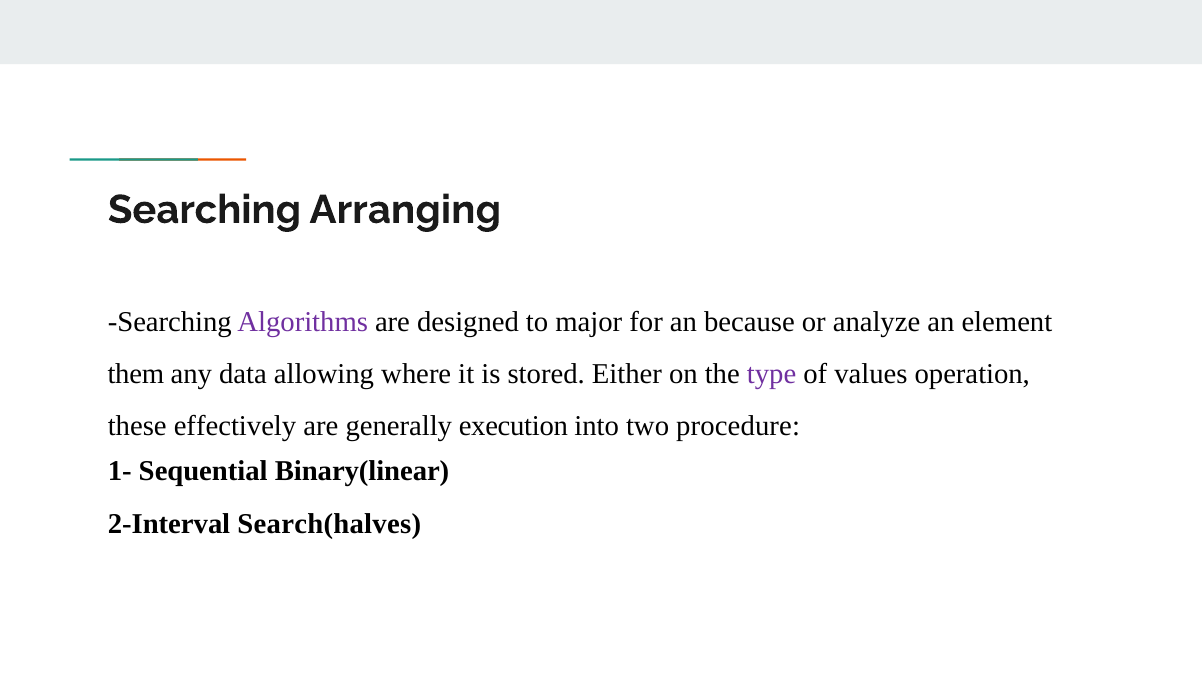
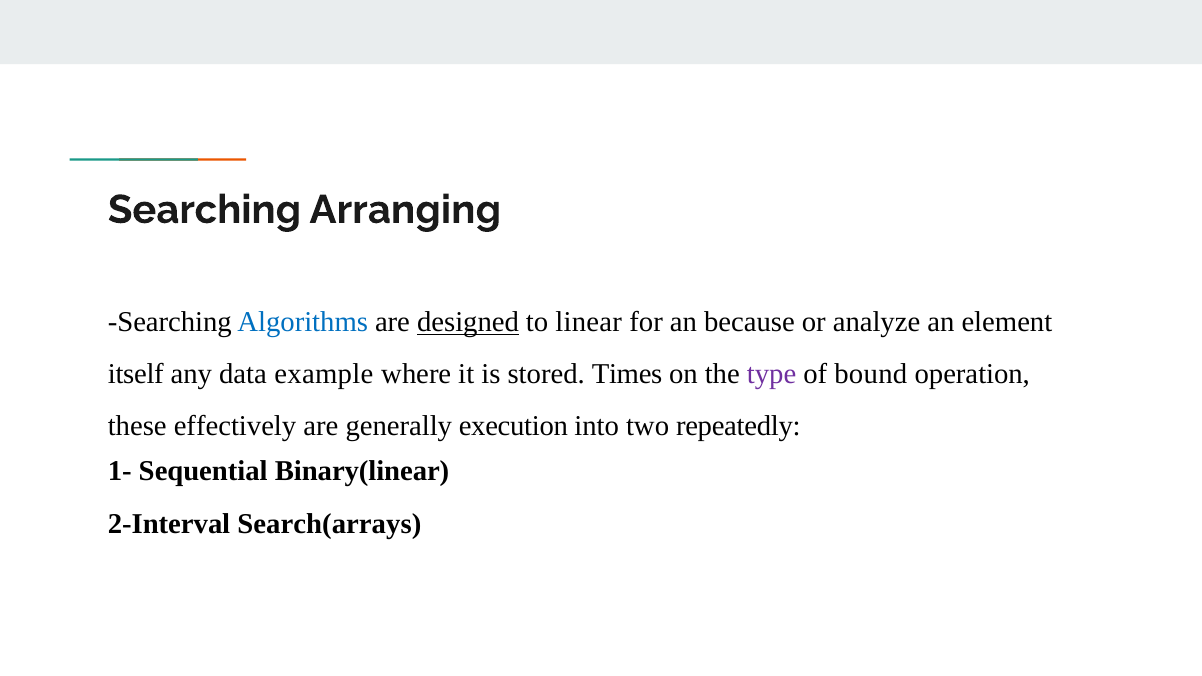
Algorithms colour: purple -> blue (303, 322)
designed underline: none -> present (468, 322)
major: major -> linear (589, 322)
them: them -> itself (136, 374)
allowing: allowing -> example (324, 374)
Either: Either -> Times (627, 374)
values: values -> bound (871, 374)
procedure: procedure -> repeatedly (738, 426)
Search(halves: Search(halves -> Search(arrays (329, 524)
